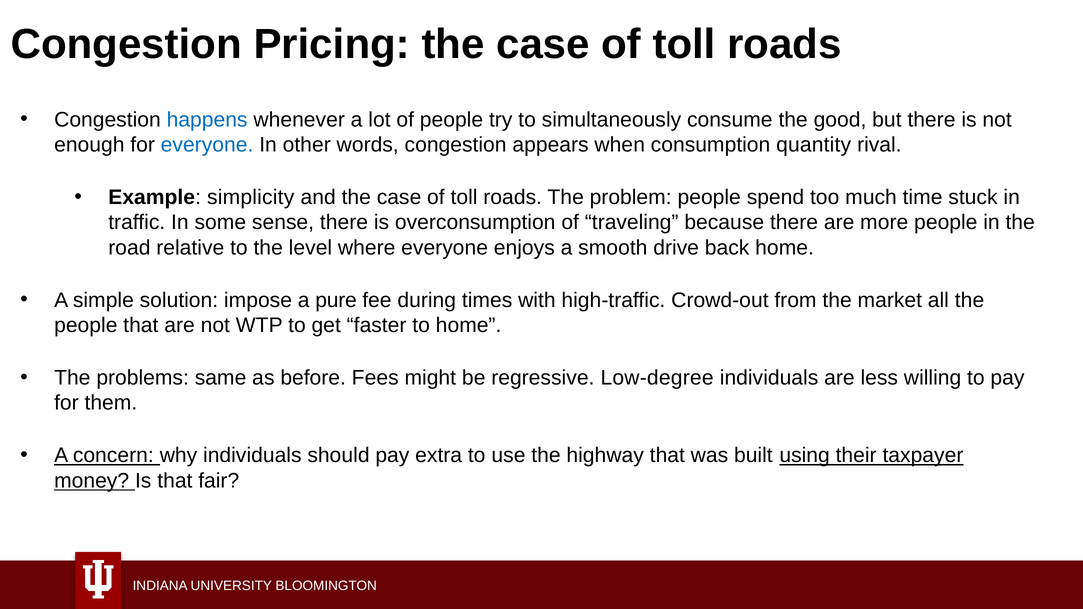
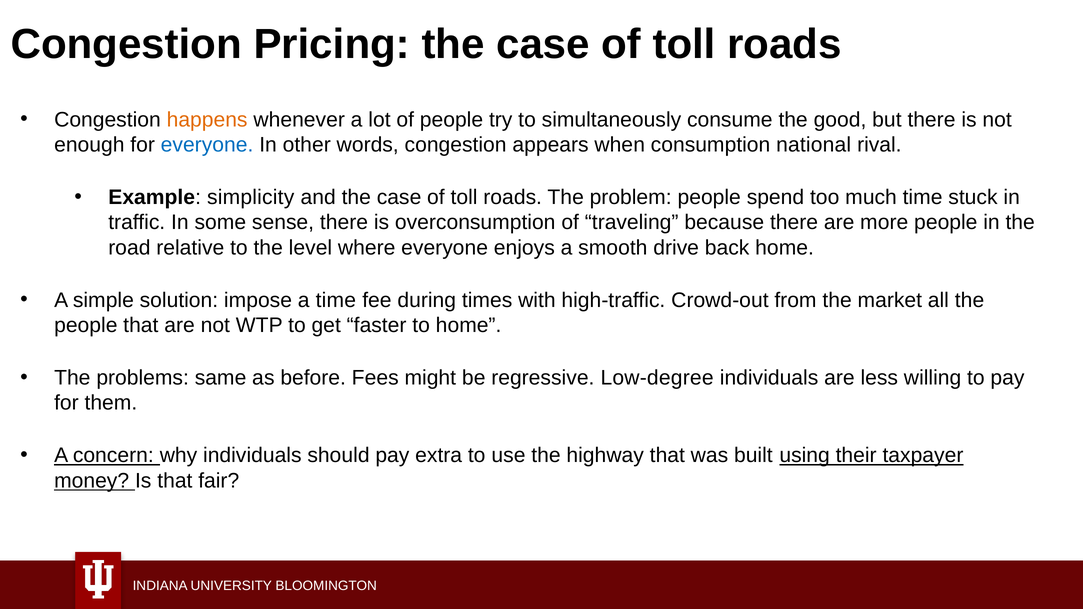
happens colour: blue -> orange (207, 120)
quantity: quantity -> national (814, 145)
a pure: pure -> time (336, 300)
